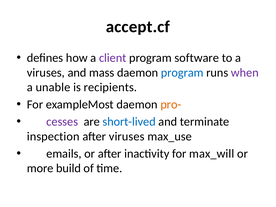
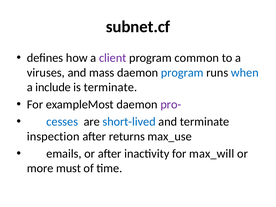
accept.cf: accept.cf -> subnet.cf (138, 27)
software: software -> common (197, 58)
when colour: purple -> blue (245, 73)
unable: unable -> include (53, 87)
is recipients: recipients -> terminate (110, 87)
pro- colour: orange -> purple (171, 105)
cesses colour: purple -> blue (62, 122)
after viruses: viruses -> returns (127, 136)
build: build -> must (69, 168)
